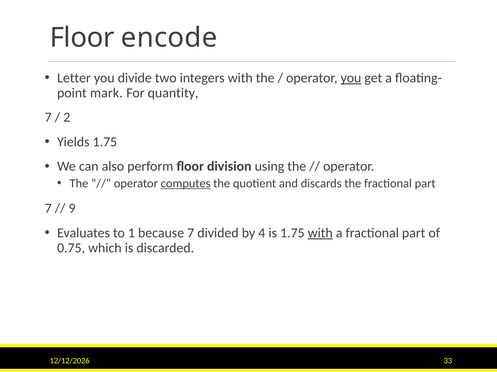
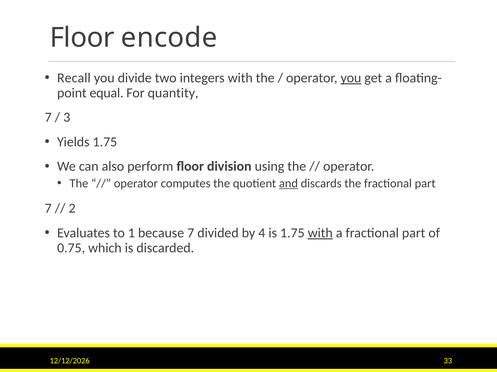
Letter: Letter -> Recall (74, 78)
mark: mark -> equal (107, 93)
2: 2 -> 3 (67, 118)
computes underline: present -> none (186, 184)
and underline: none -> present (288, 184)
9: 9 -> 2 (72, 209)
